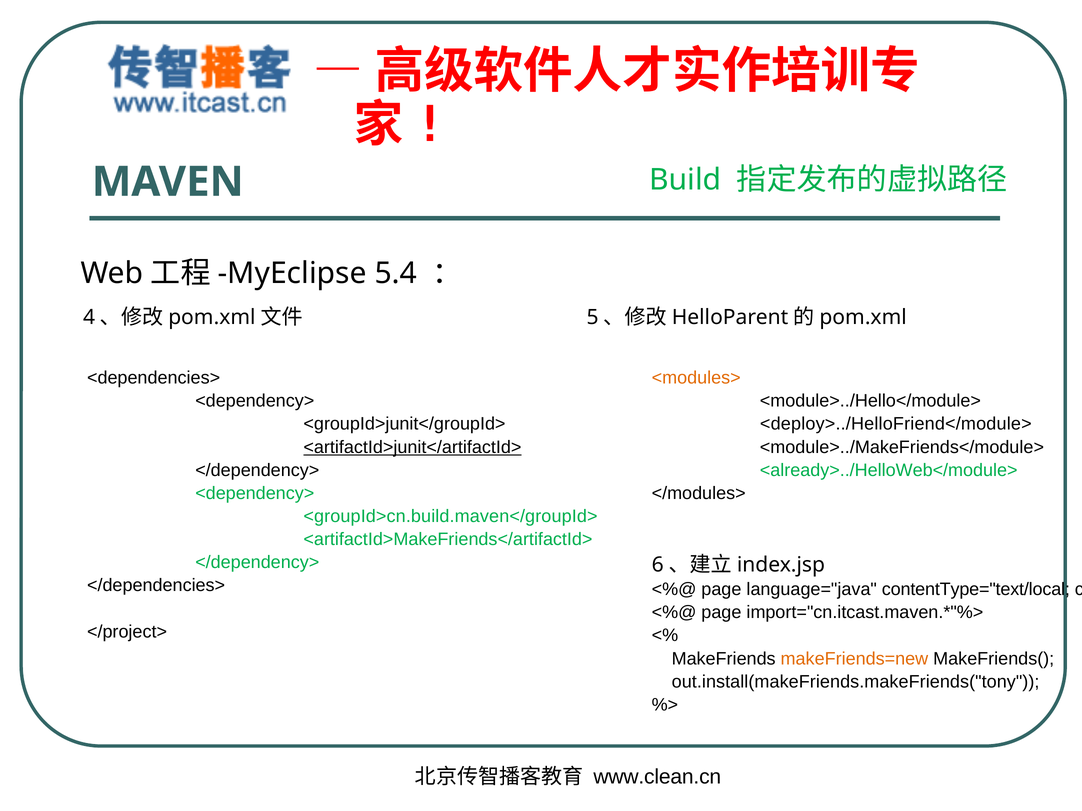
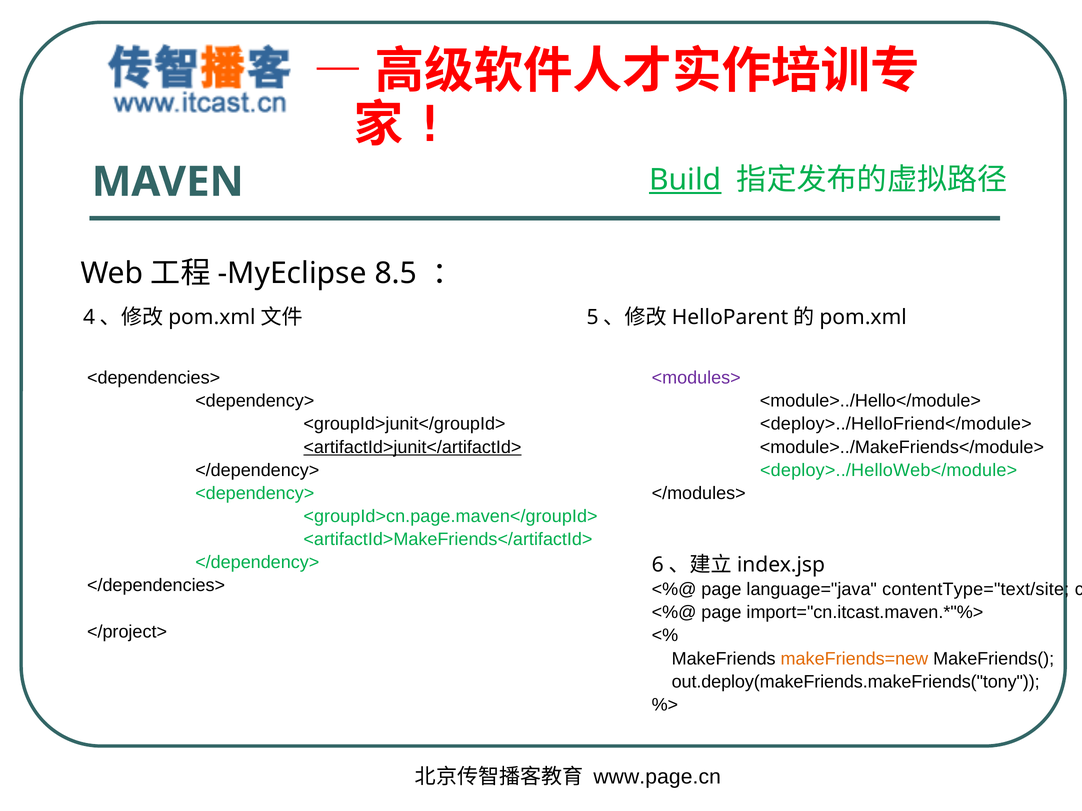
Build underline: none -> present (685, 180)
5.4: 5.4 -> 8.5 (396, 274)
<modules> colour: orange -> purple (696, 378)
<already>../HelloWeb</module>: <already>../HelloWeb</module> -> <deploy>../HelloWeb</module> (889, 470)
<groupId>cn.build.maven</groupId>: <groupId>cn.build.maven</groupId> -> <groupId>cn.page.maven</groupId> (451, 517)
contentType="text/local: contentType="text/local -> contentType="text/site (976, 590)
out.install(makeFriends.makeFriends("tony: out.install(makeFriends.makeFriends("tony -> out.deploy(makeFriends.makeFriends("tony (856, 682)
www.clean.cn: www.clean.cn -> www.page.cn (657, 777)
